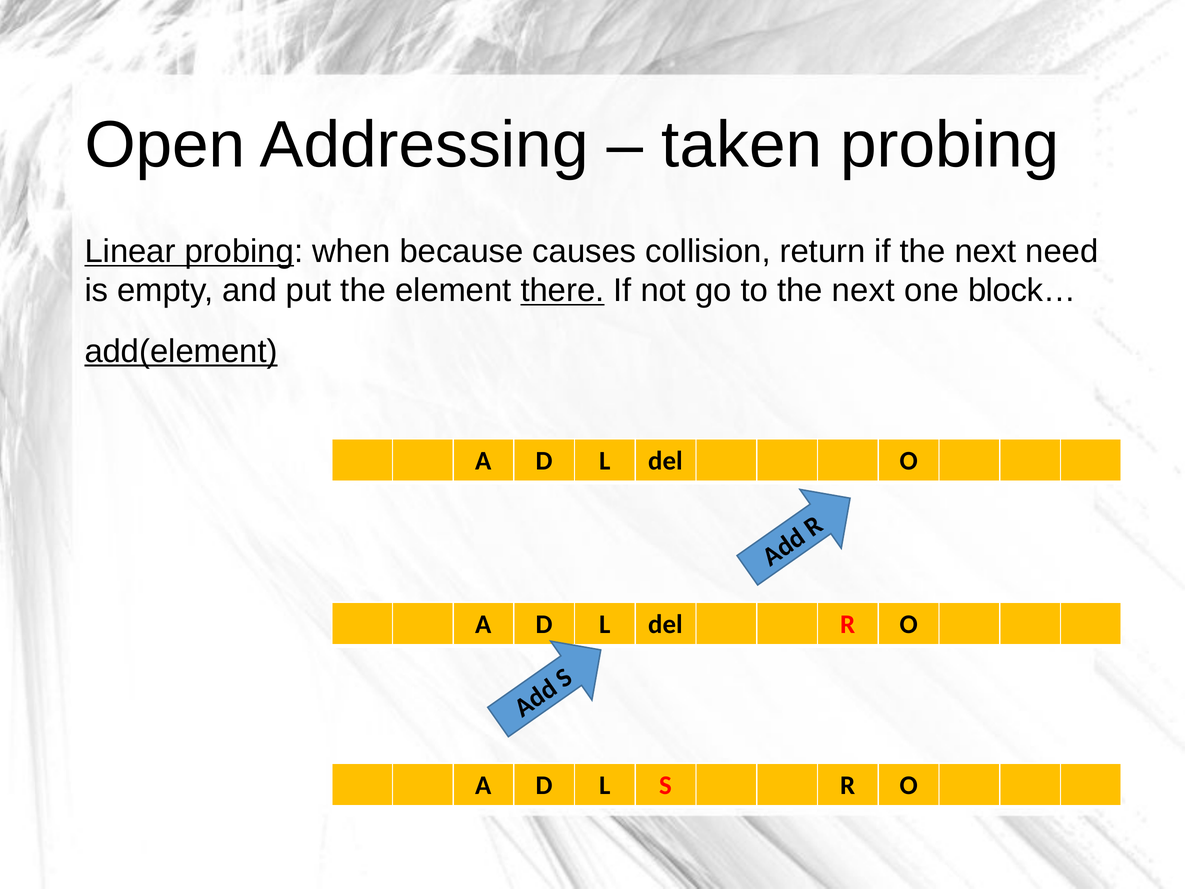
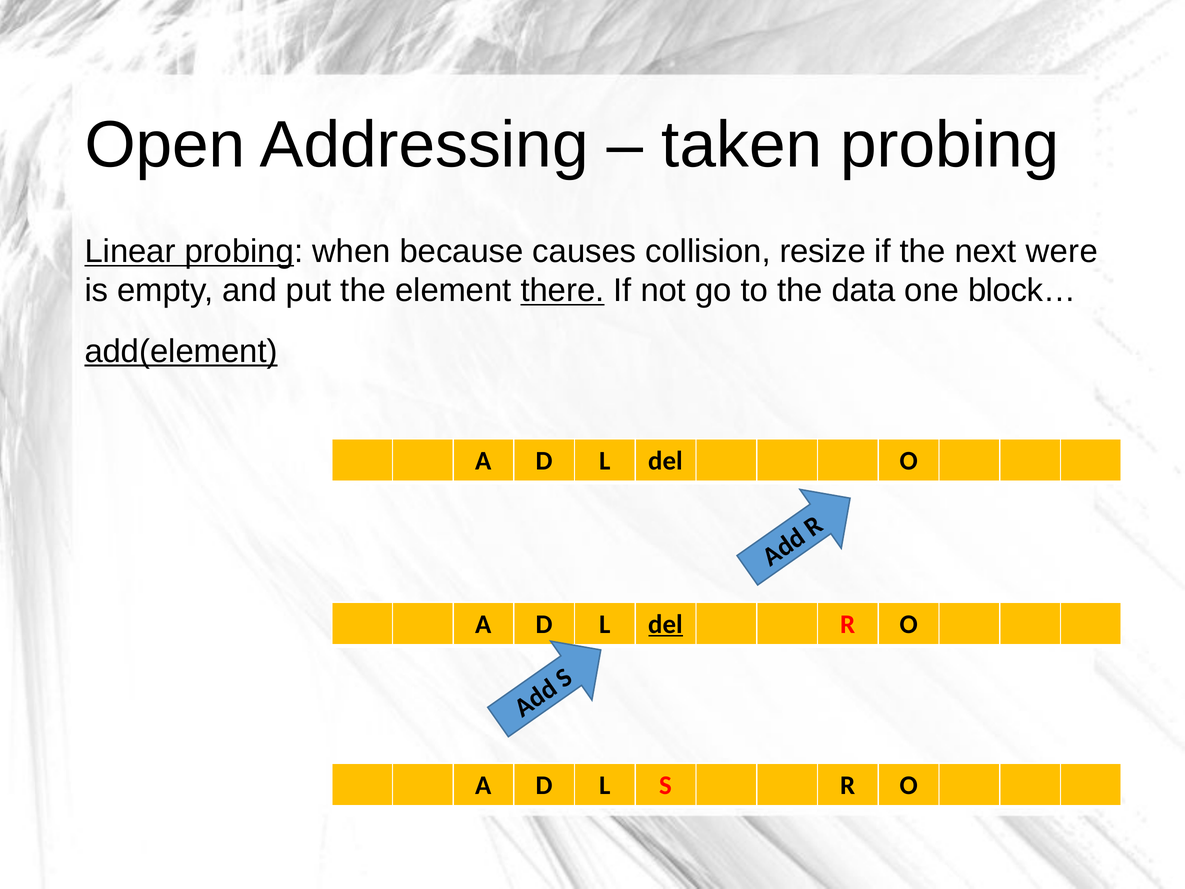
return: return -> resize (823, 251)
need: need -> were (1062, 251)
to the next: next -> data (863, 291)
del underline: none -> present (666, 624)
